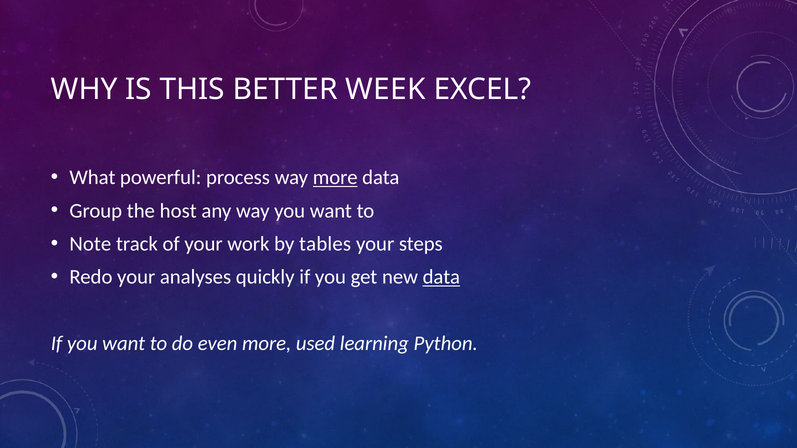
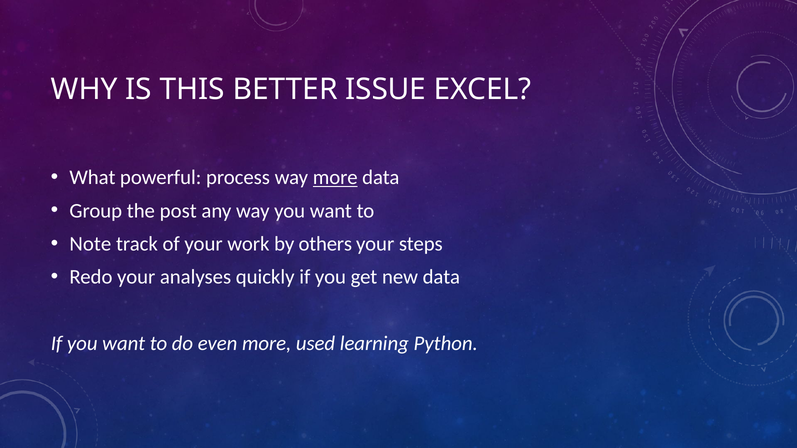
WEEK: WEEK -> ISSUE (386, 90)
host: host -> post (178, 211)
tables: tables -> others (325, 244)
data underline: present -> none (441, 277)
